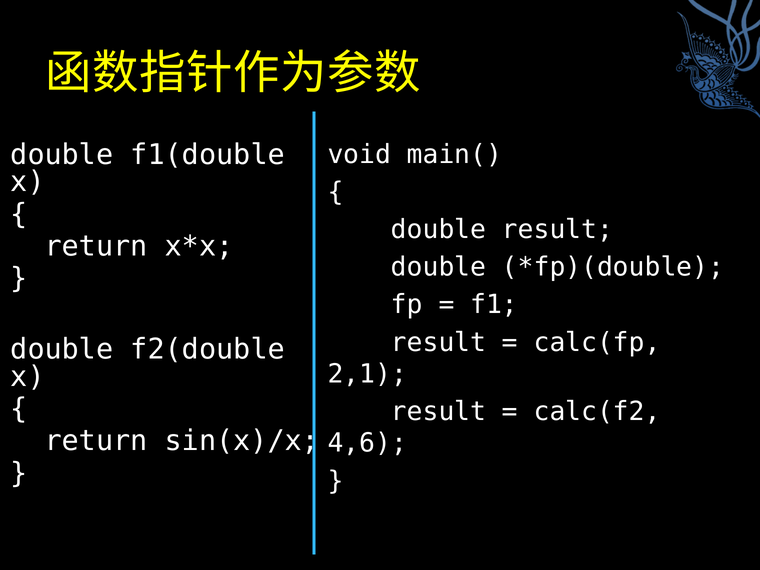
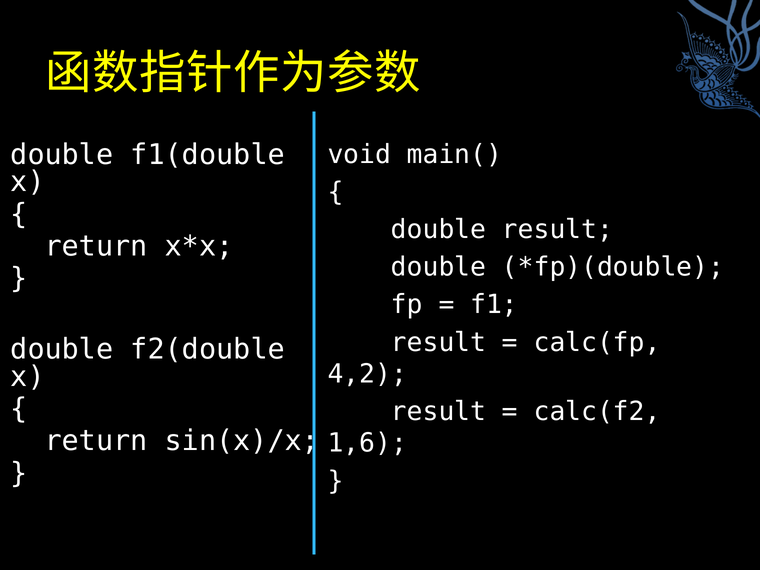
2,1: 2,1 -> 4,2 (367, 374)
4,6: 4,6 -> 1,6 (367, 443)
